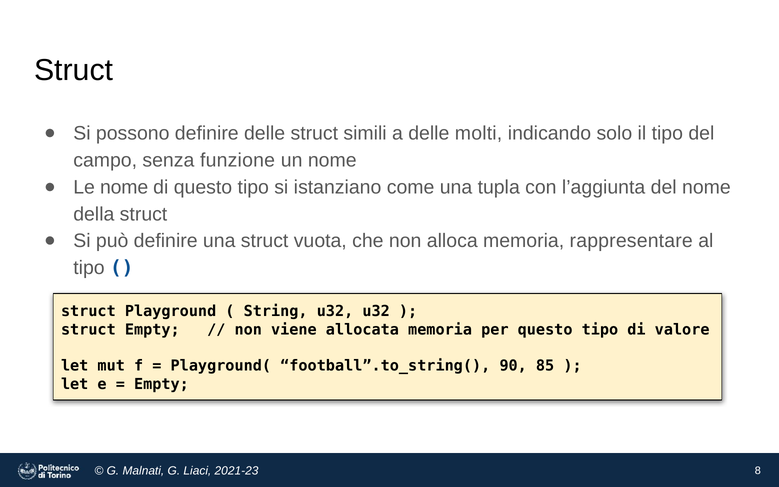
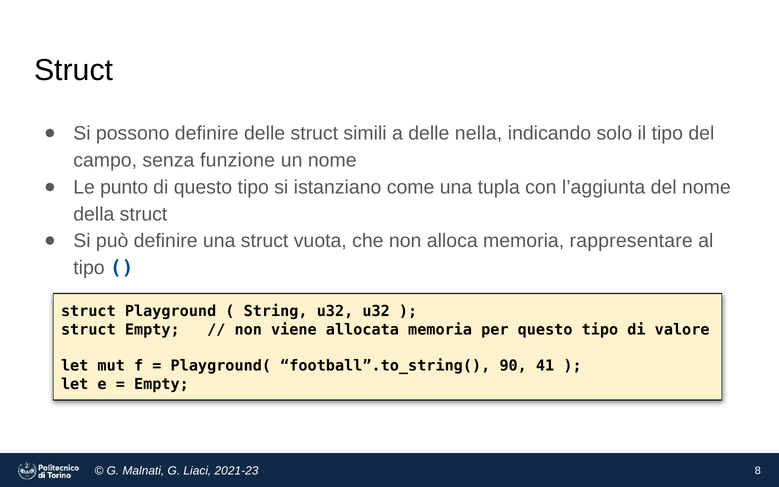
molti: molti -> nella (479, 133)
Le nome: nome -> punto (124, 187)
85: 85 -> 41 (545, 366)
